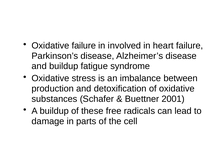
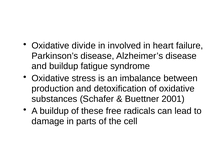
Oxidative failure: failure -> divide (84, 46)
